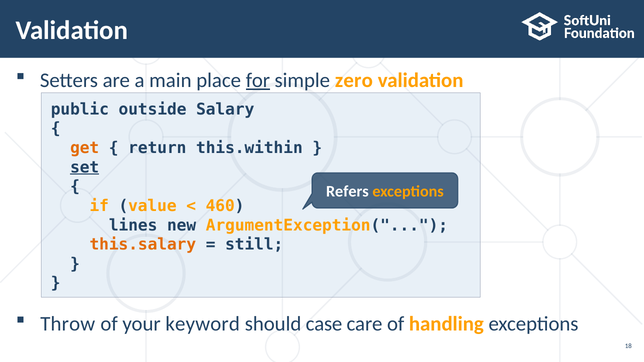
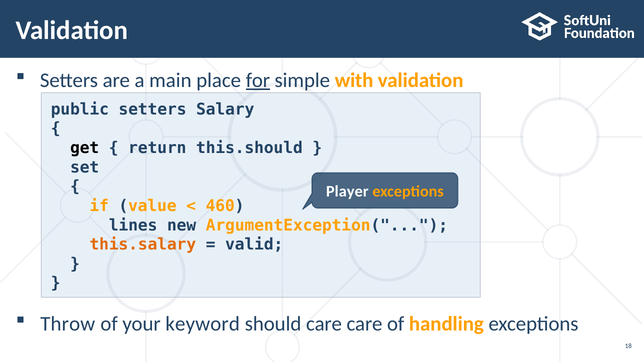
zero: zero -> with (354, 80)
public outside: outside -> setters (153, 109)
get colour: orange -> black (85, 148)
this.within: this.within -> this.should (249, 148)
set underline: present -> none (85, 167)
Refers: Refers -> Player (347, 192)
still: still -> valid (254, 245)
should case: case -> care (324, 324)
